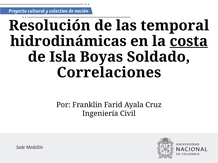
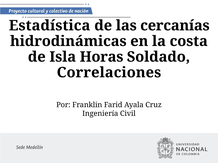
Resolución: Resolución -> Estadística (50, 26)
temporal: temporal -> cercanías (175, 26)
costa underline: present -> none (189, 41)
Boyas: Boyas -> Horas (102, 57)
